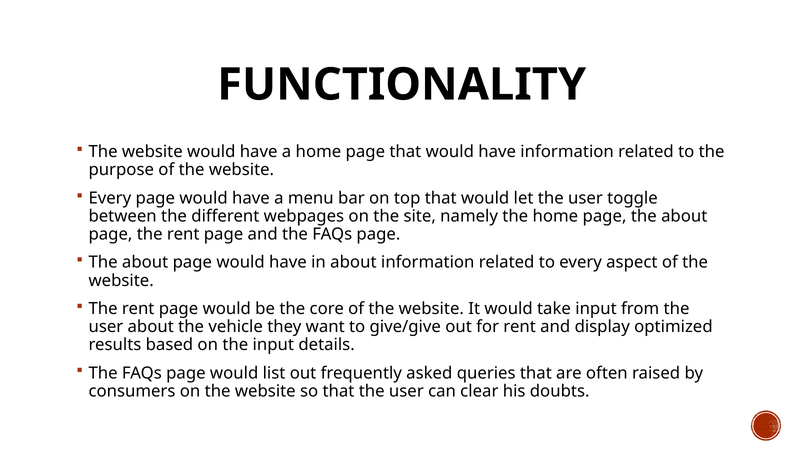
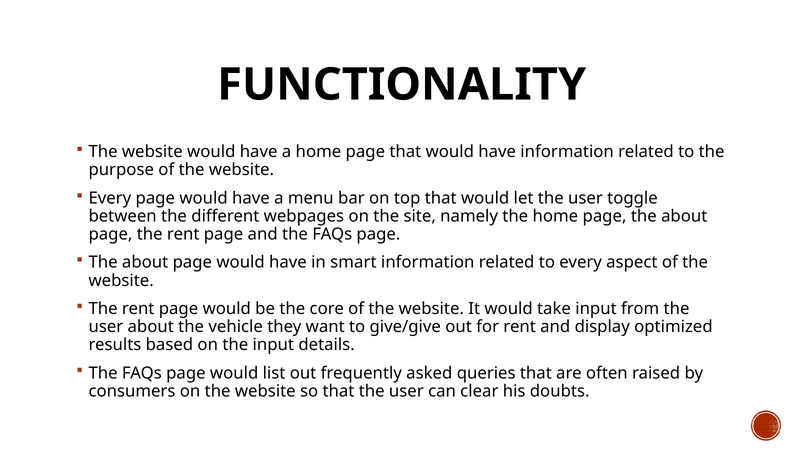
in about: about -> smart (353, 262)
